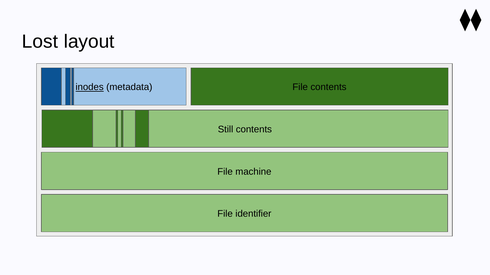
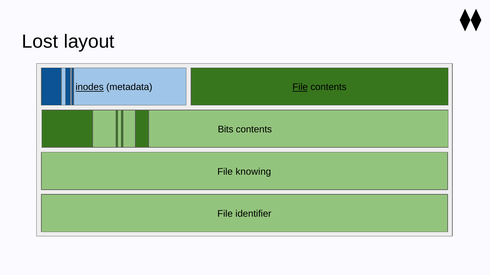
File underline: none -> present (300, 87)
Still: Still -> Bits (226, 130)
machine: machine -> knowing (253, 172)
